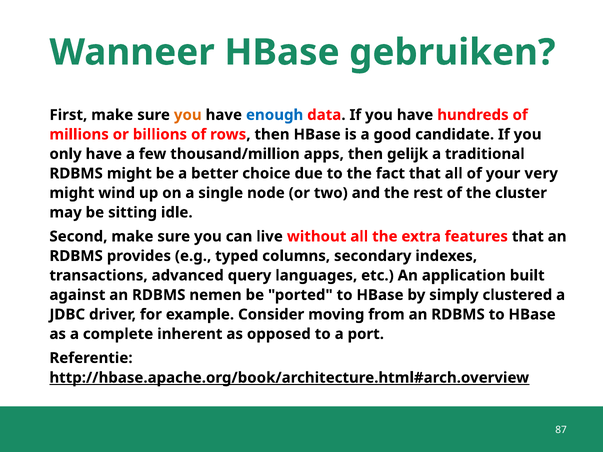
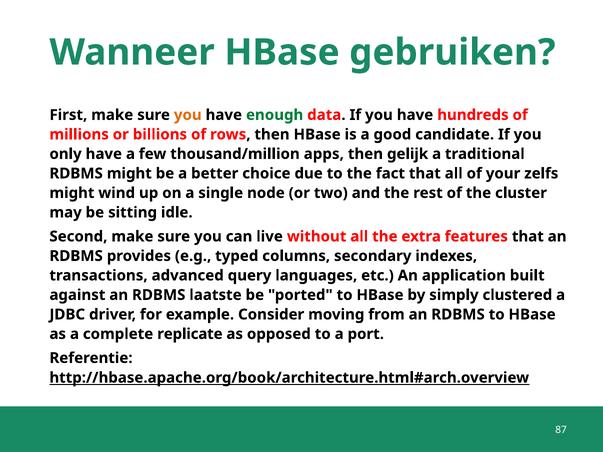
enough colour: blue -> green (275, 115)
very: very -> zelfs (541, 174)
nemen: nemen -> laatste (215, 295)
inherent: inherent -> replicate (190, 334)
